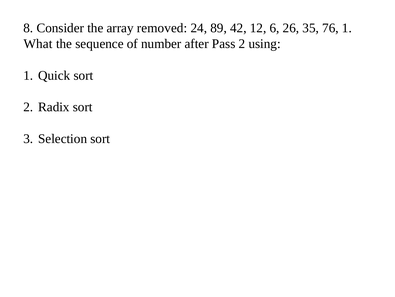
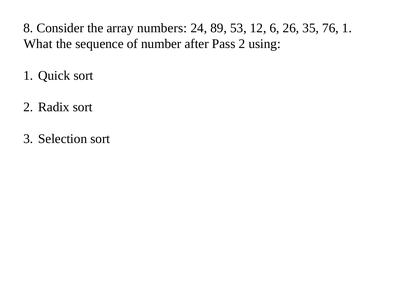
removed: removed -> numbers (162, 28)
42: 42 -> 53 (238, 28)
